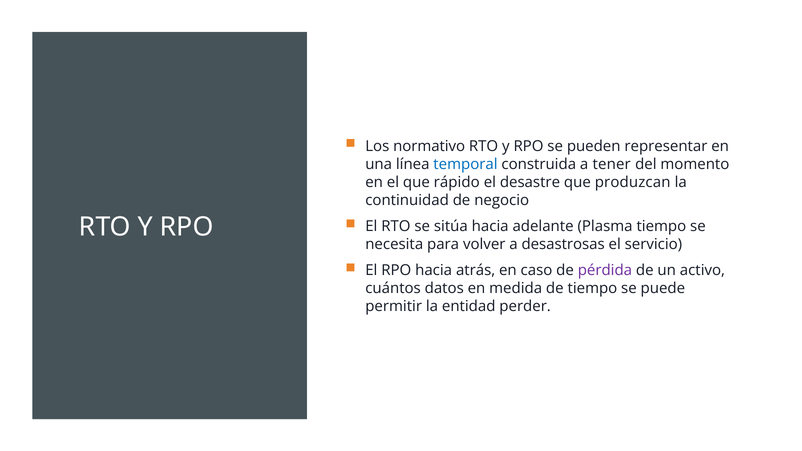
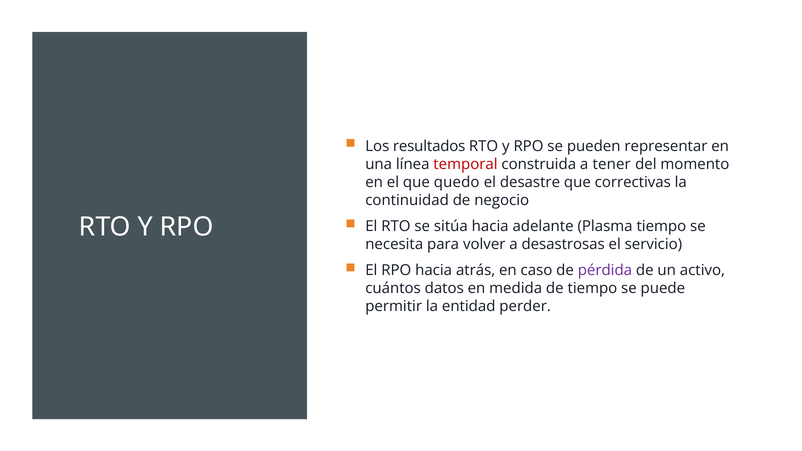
normativo: normativo -> resultados (429, 146)
temporal colour: blue -> red (465, 164)
rápido: rápido -> quedo (457, 182)
produzcan: produzcan -> correctivas (633, 182)
